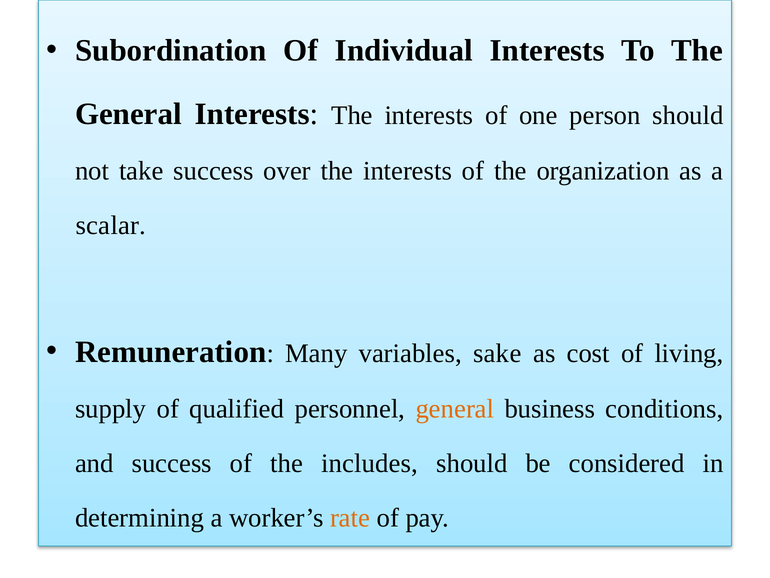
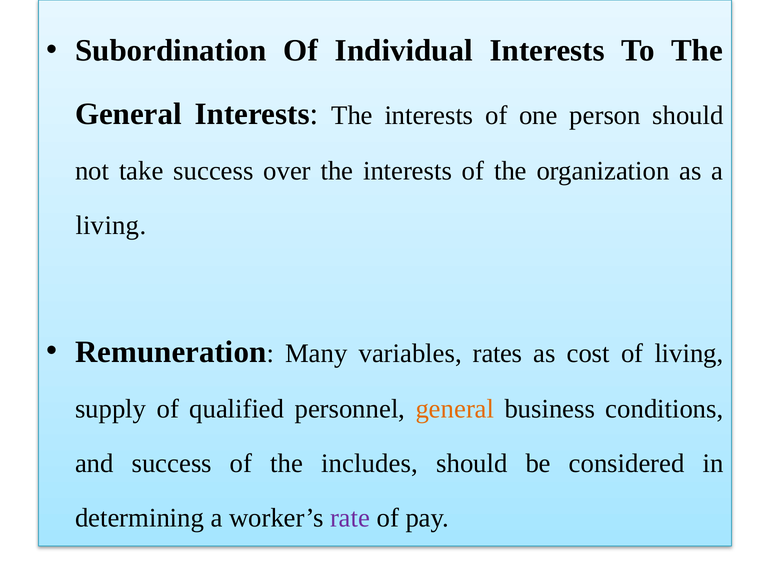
scalar: scalar -> living (111, 225)
sake: sake -> rates (498, 353)
rate colour: orange -> purple (350, 517)
